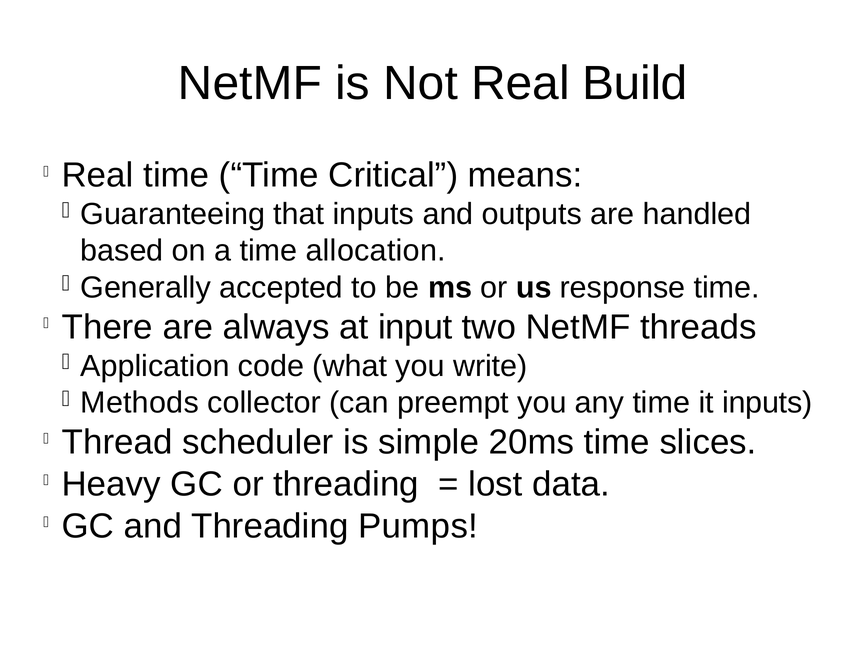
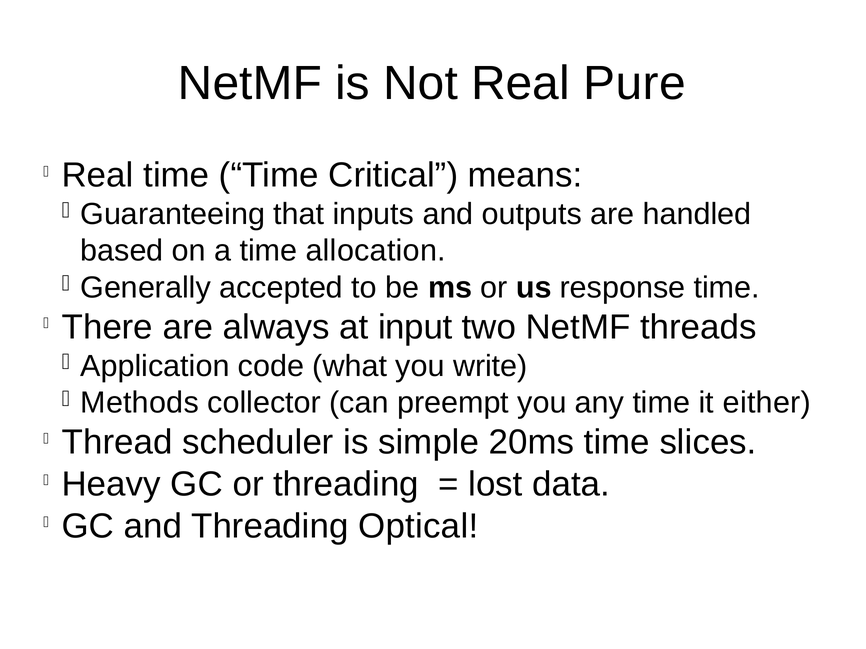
Build: Build -> Pure (635, 83)
it inputs: inputs -> either (767, 403)
Pumps: Pumps -> Optical (418, 526)
